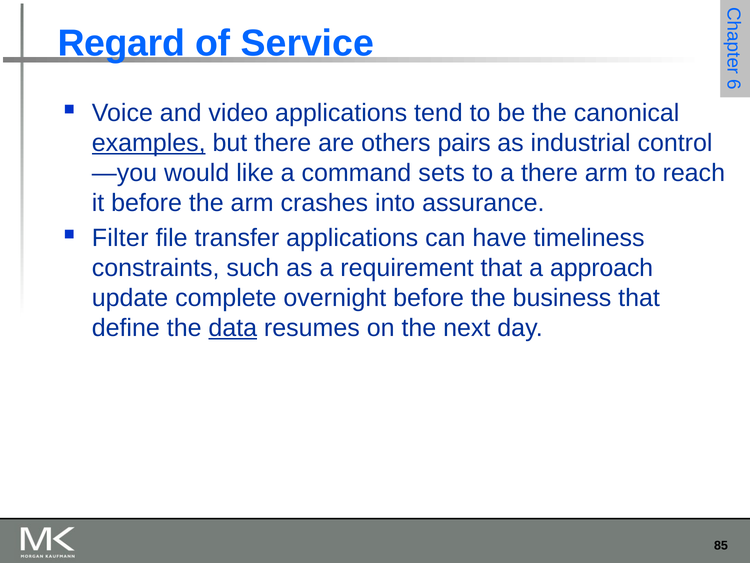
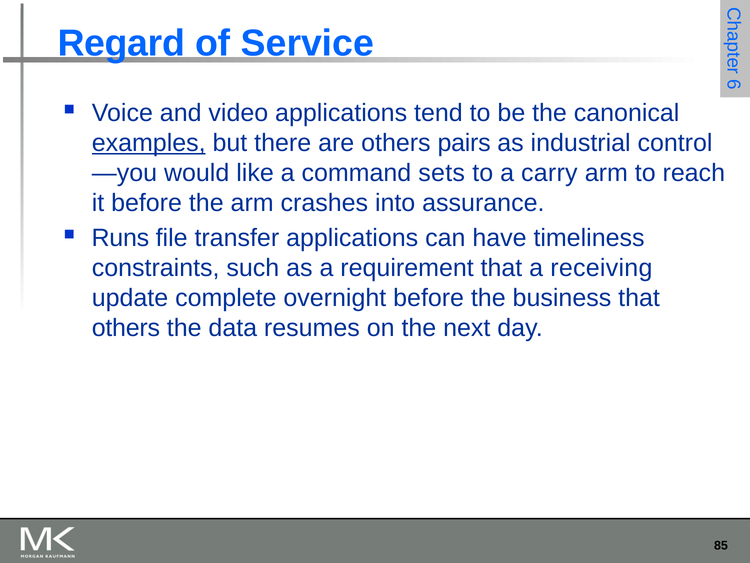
a there: there -> carry (549, 173)
Filter: Filter -> Runs (120, 238)
approach: approach -> receiving (601, 268)
define: define -> others (126, 328)
data underline: present -> none (233, 328)
